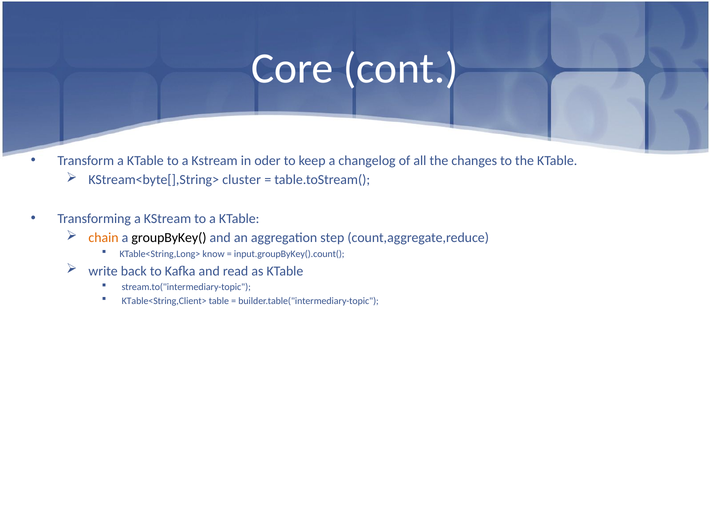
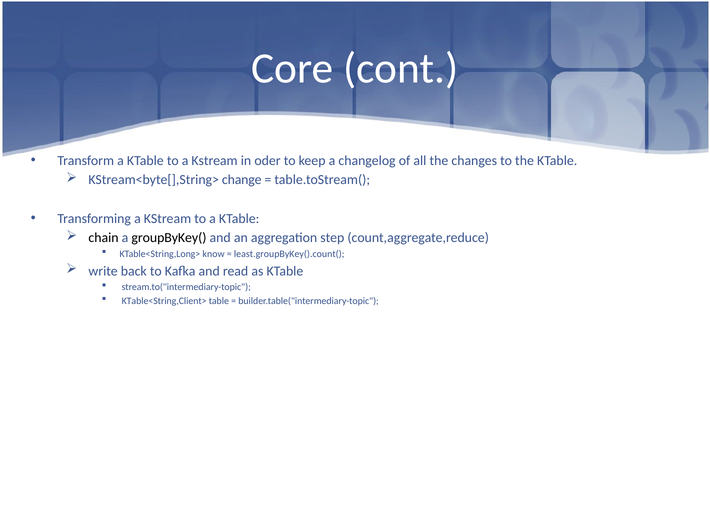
cluster: cluster -> change (242, 180)
chain colour: orange -> black (104, 238)
input.groupByKey().count(: input.groupByKey().count( -> least.groupByKey().count( (289, 254)
